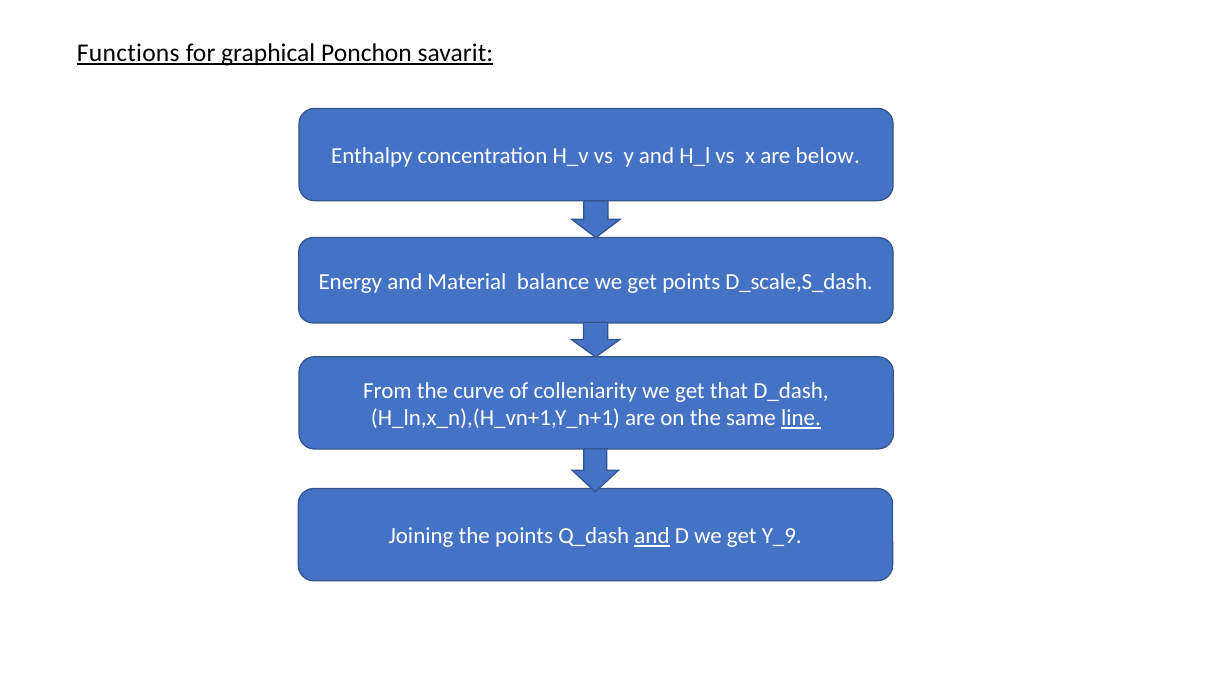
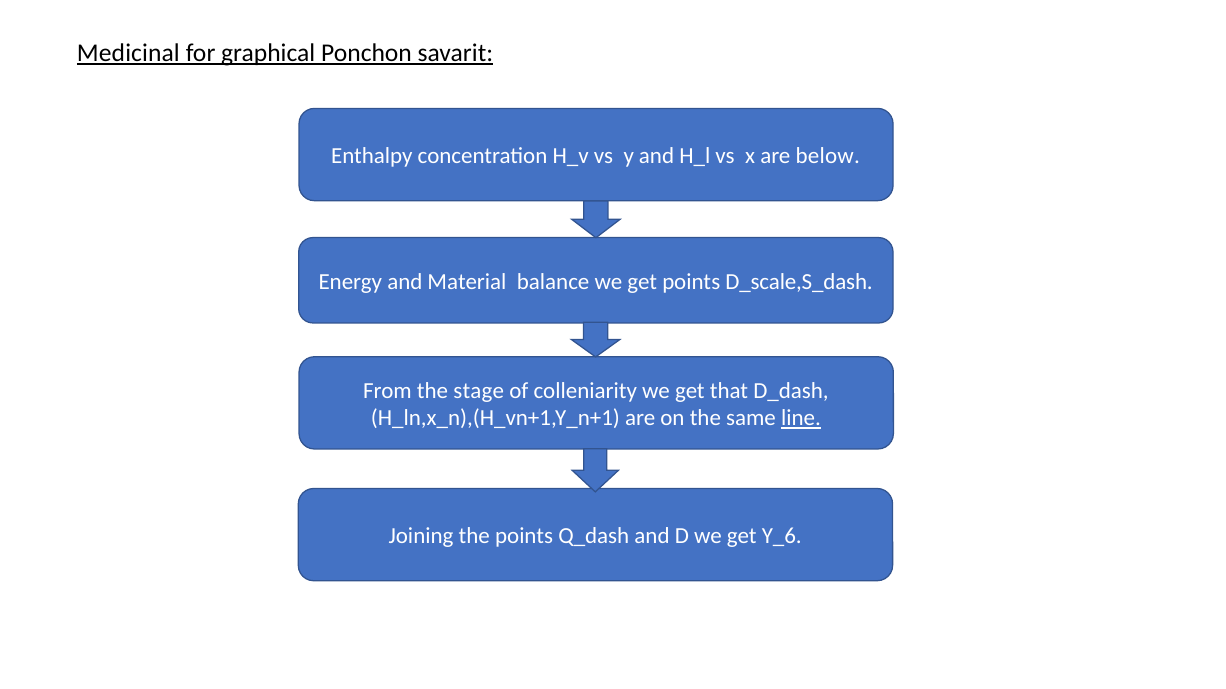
Functions: Functions -> Medicinal (128, 53)
curve: curve -> stage (479, 391)
and underline: present -> none (652, 537)
Y_9: Y_9 -> Y_6 (782, 537)
